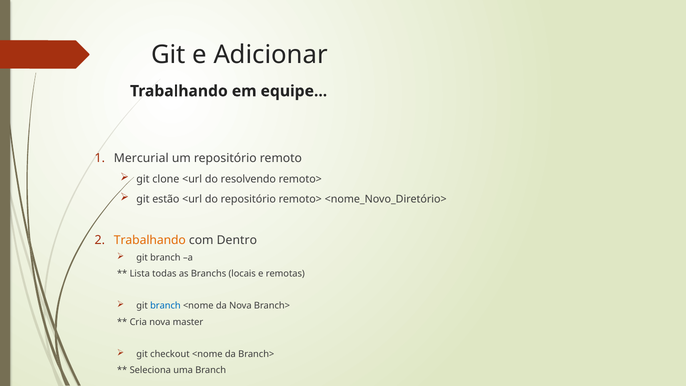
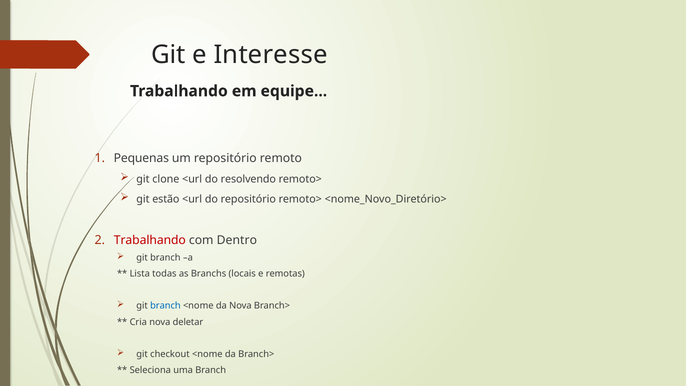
Adicionar: Adicionar -> Interesse (271, 55)
Mercurial: Mercurial -> Pequenas (141, 158)
Trabalhando colour: orange -> red (150, 240)
master: master -> deletar (188, 322)
